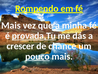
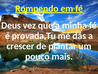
Mais: Mais -> Deus (11, 25)
provada,Tu underline: present -> none (34, 36)
chance: chance -> plantar (62, 46)
